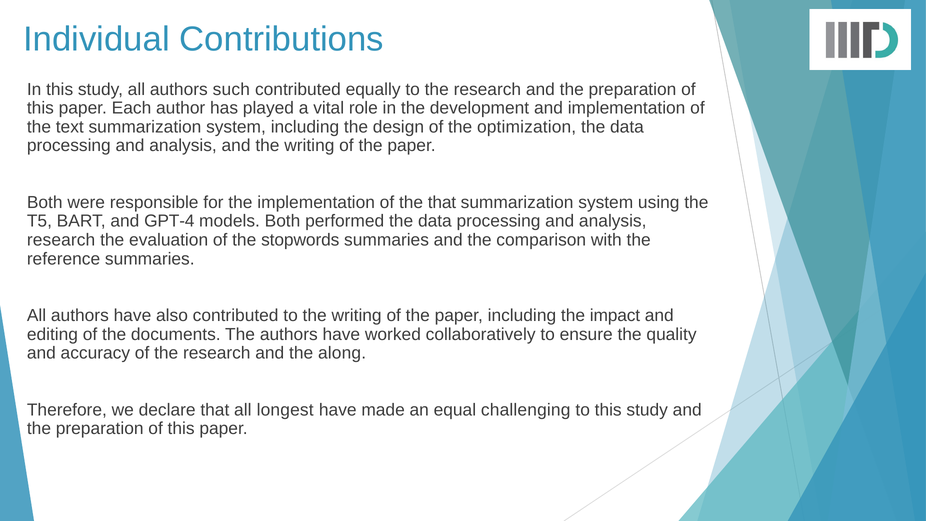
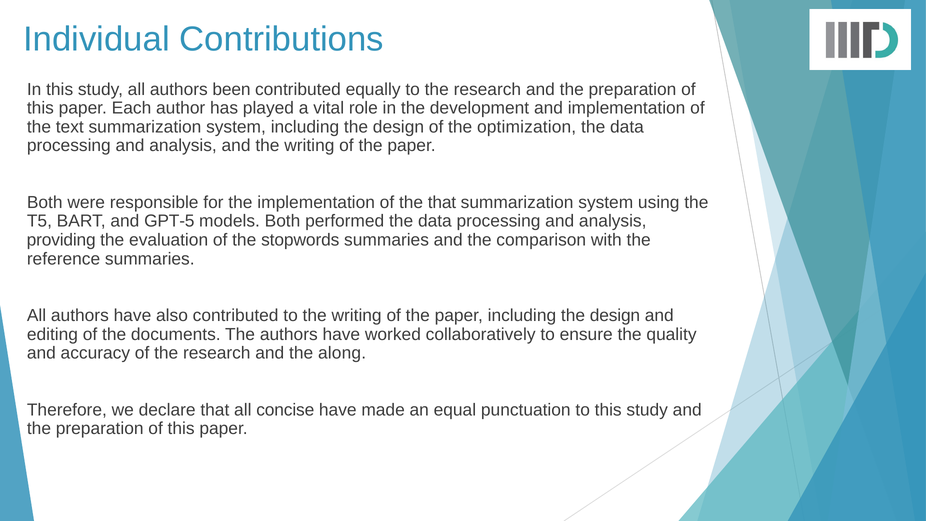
such: such -> been (231, 89)
GPT-4: GPT-4 -> GPT-5 (169, 221)
research: research -> providing (61, 240)
paper including the impact: impact -> design (615, 316)
longest: longest -> concise (285, 410)
challenging: challenging -> punctuation (526, 410)
